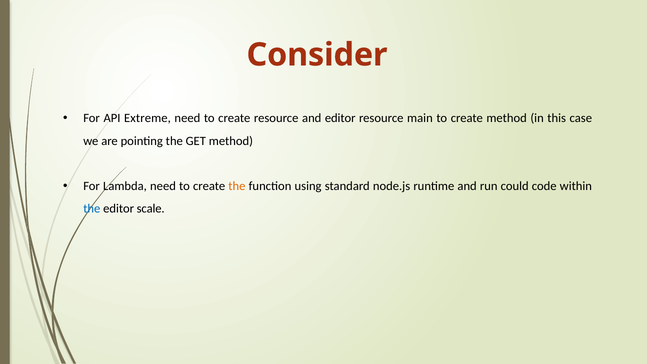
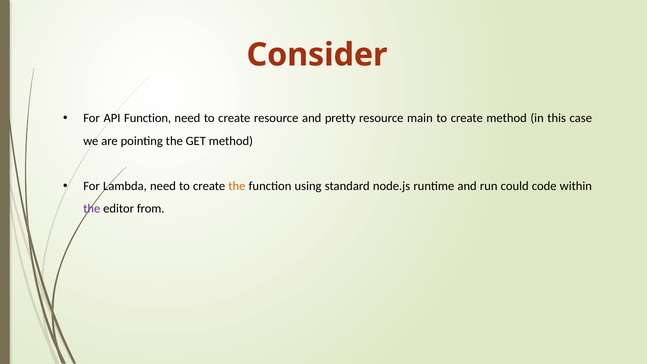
API Extreme: Extreme -> Function (148, 118)
and editor: editor -> pretty (340, 118)
the colour: blue -> purple (92, 209)
scale: scale -> from (151, 209)
